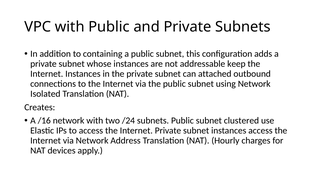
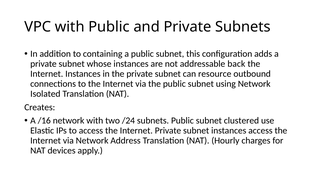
keep: keep -> back (236, 64)
attached: attached -> resource (215, 74)
